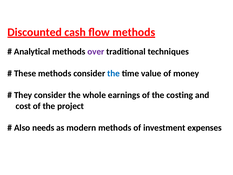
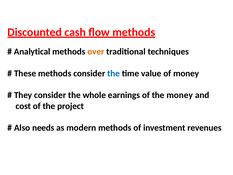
over colour: purple -> orange (96, 51)
the costing: costing -> money (180, 95)
expenses: expenses -> revenues (204, 128)
